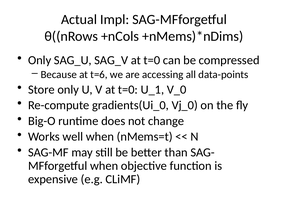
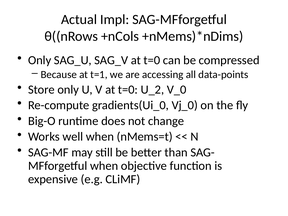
t=6: t=6 -> t=1 (99, 75)
U_1: U_1 -> U_2 (152, 90)
